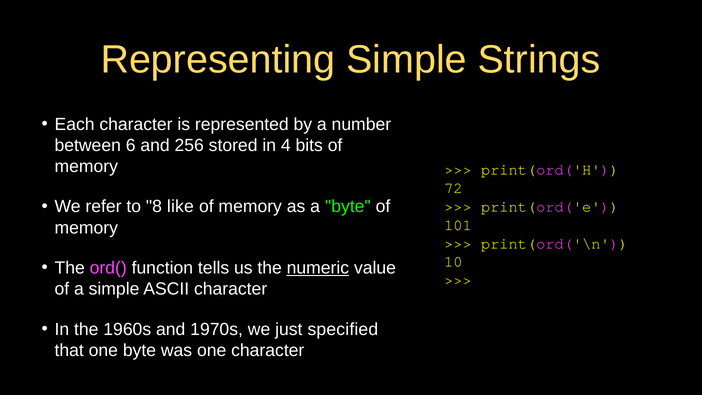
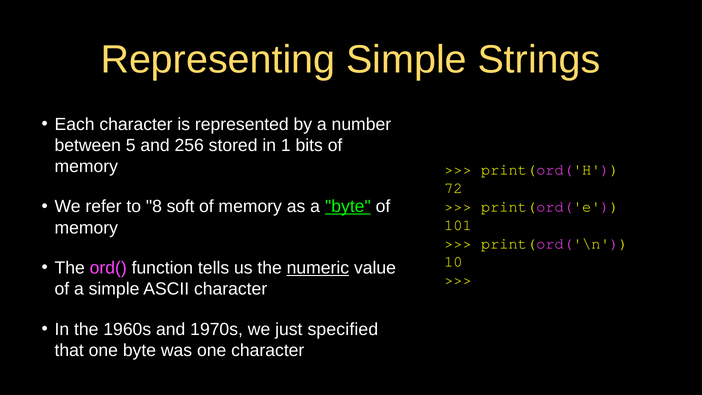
6: 6 -> 5 (131, 145)
4: 4 -> 1 (286, 145)
like: like -> soft (181, 207)
byte underline: none -> present (348, 207)
